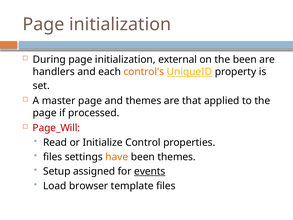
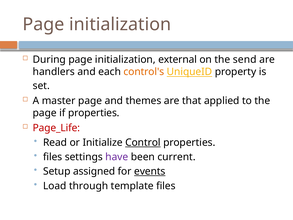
the been: been -> send (245, 60)
if processed: processed -> properties (94, 113)
Page_Will: Page_Will -> Page_Life (56, 128)
Control underline: none -> present (143, 142)
have colour: orange -> purple (117, 157)
been themes: themes -> current (177, 157)
browser: browser -> through (89, 186)
